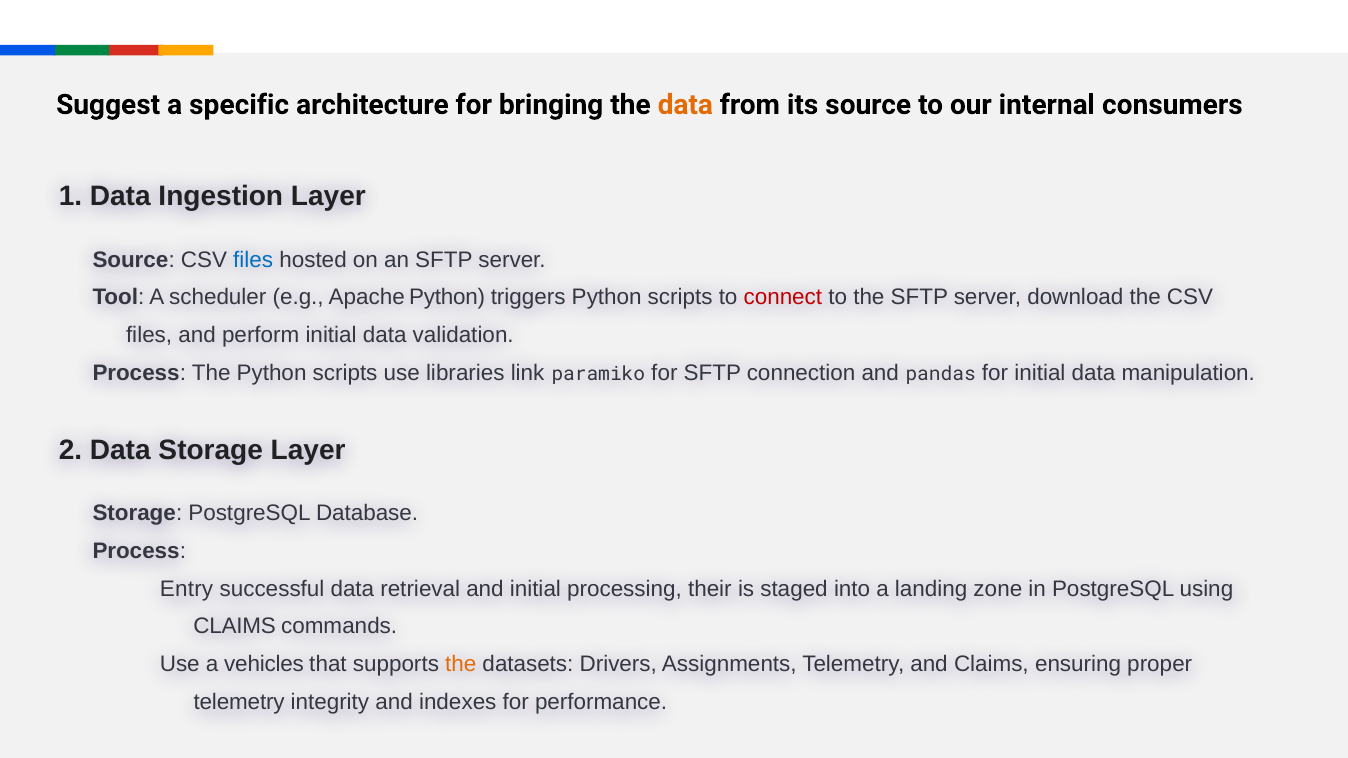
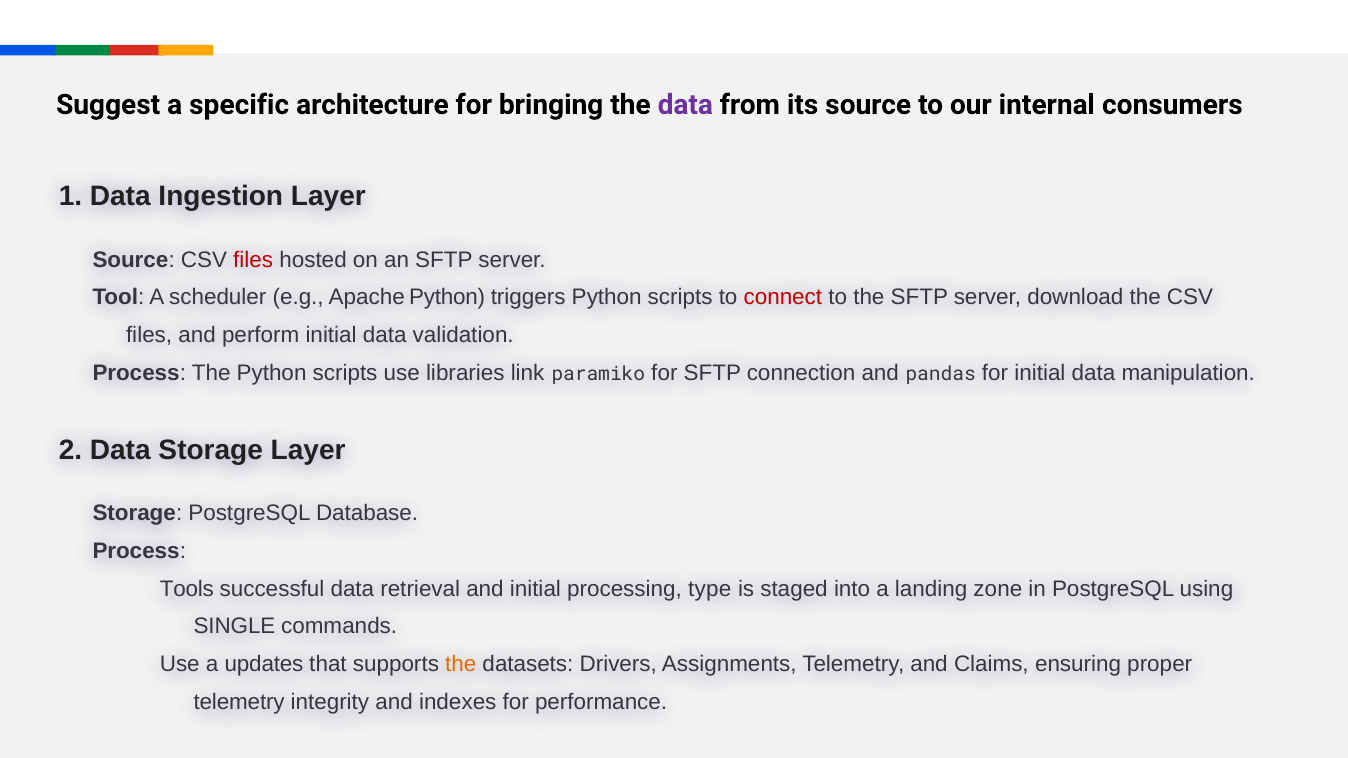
data colour: orange -> purple (685, 105)
files colour: blue -> red (253, 260)
Entry: Entry -> Tools (187, 589)
their: their -> type (710, 589)
CLAIMS: CLAIMS -> SINGLE (234, 627)
vehicles: vehicles -> updates (264, 665)
